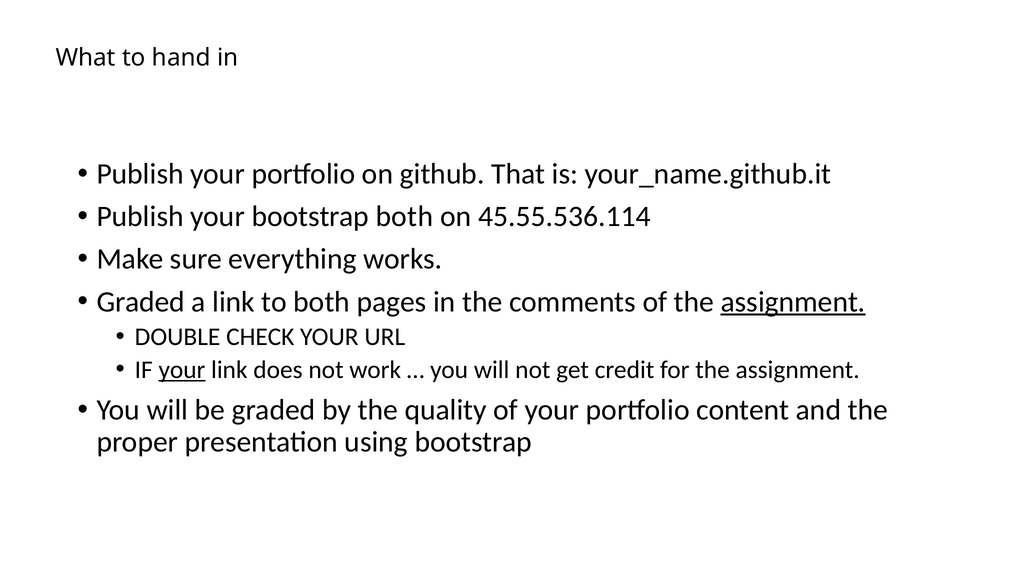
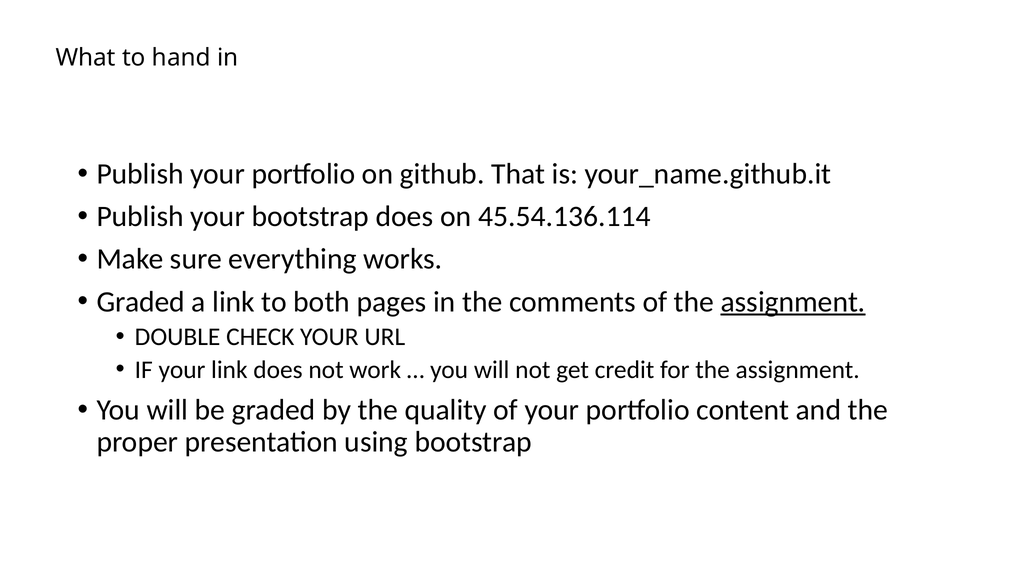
bootstrap both: both -> does (404, 217)
45.55.536.114: 45.55.536.114 -> 45.54.136.114 (564, 217)
your underline: present -> none (182, 370)
